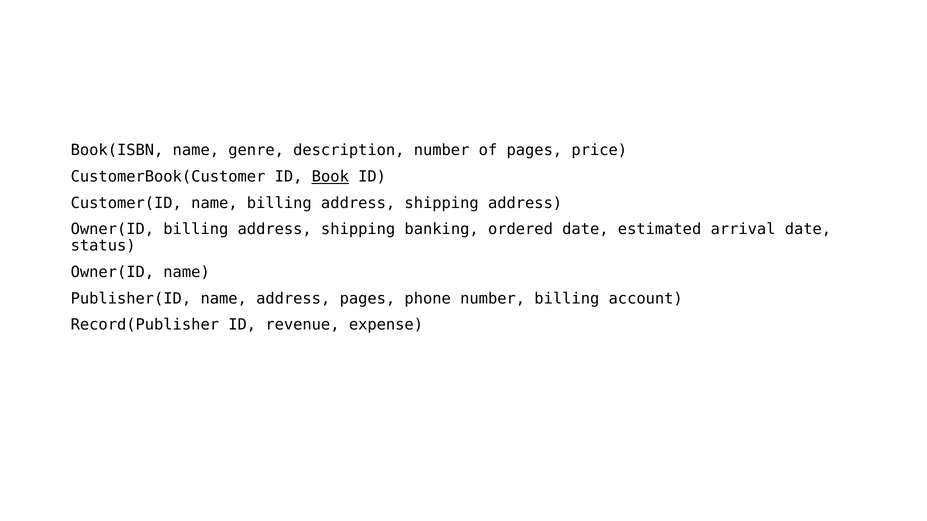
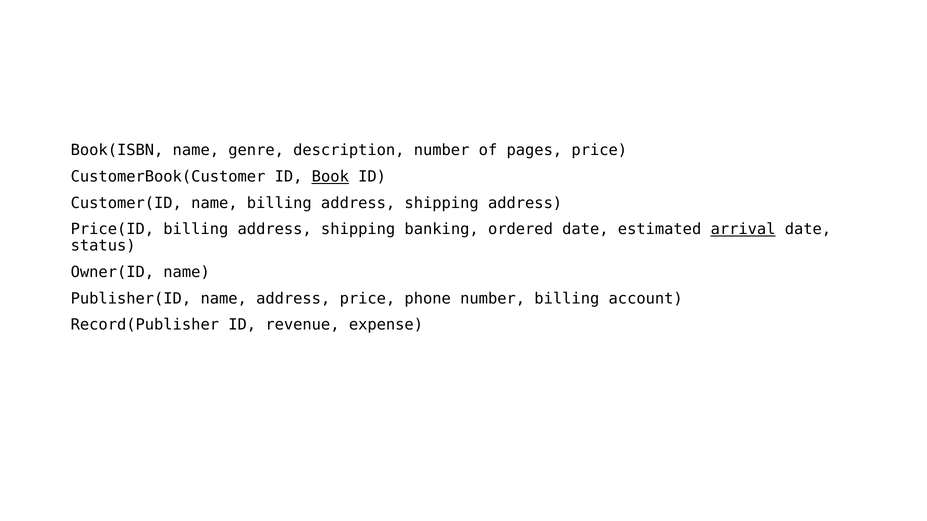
Owner(ID: Owner(ID -> Price(ID (112, 229)
arrival underline: none -> present (743, 229)
address pages: pages -> price (367, 299)
